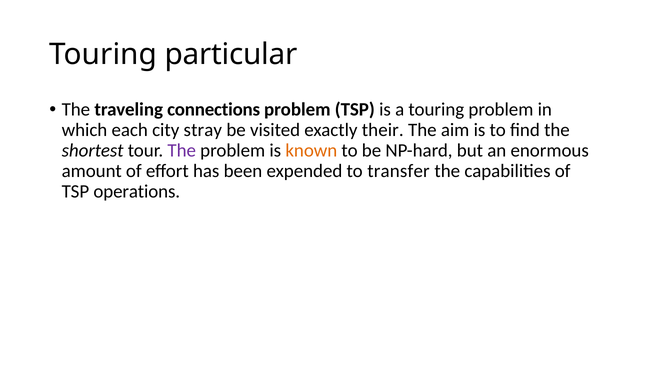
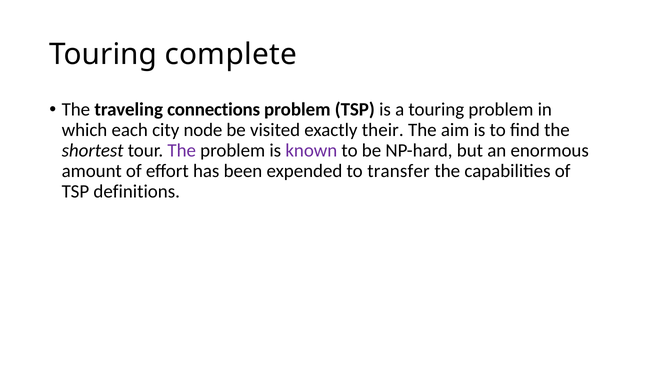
particular: particular -> complete (231, 55)
stray: stray -> node (203, 130)
known colour: orange -> purple (311, 151)
operations: operations -> definitions (137, 192)
